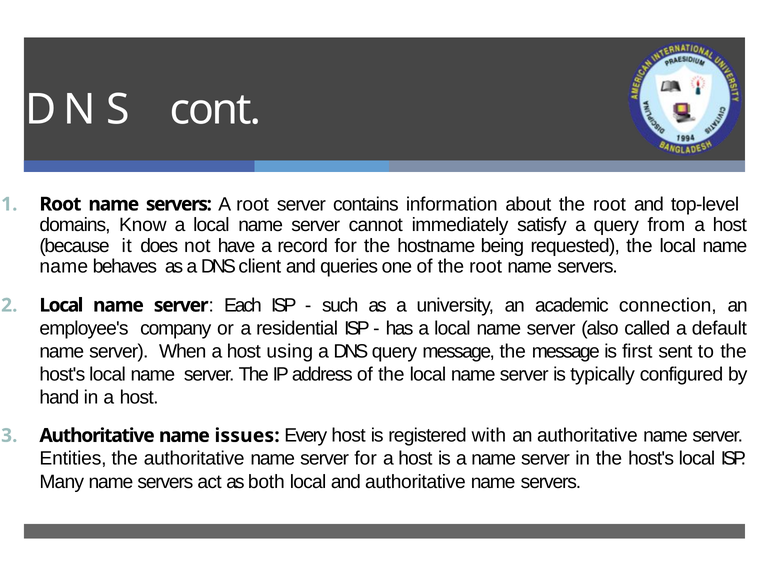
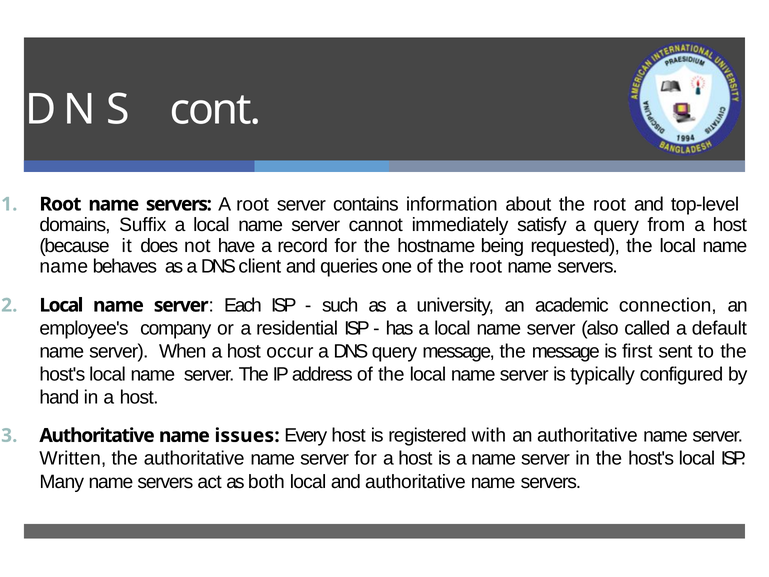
Know: Know -> Suffix (143, 225)
using: using -> occur (290, 351)
Entities: Entities -> Written (73, 458)
